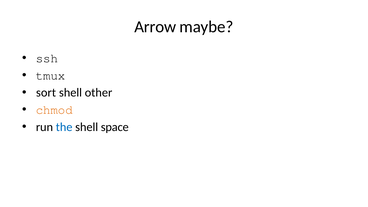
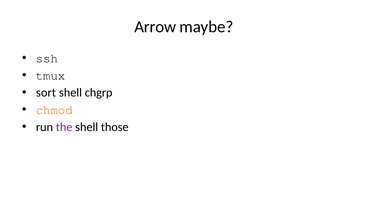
other: other -> chgrp (99, 93)
the colour: blue -> purple (64, 127)
space: space -> those (115, 127)
